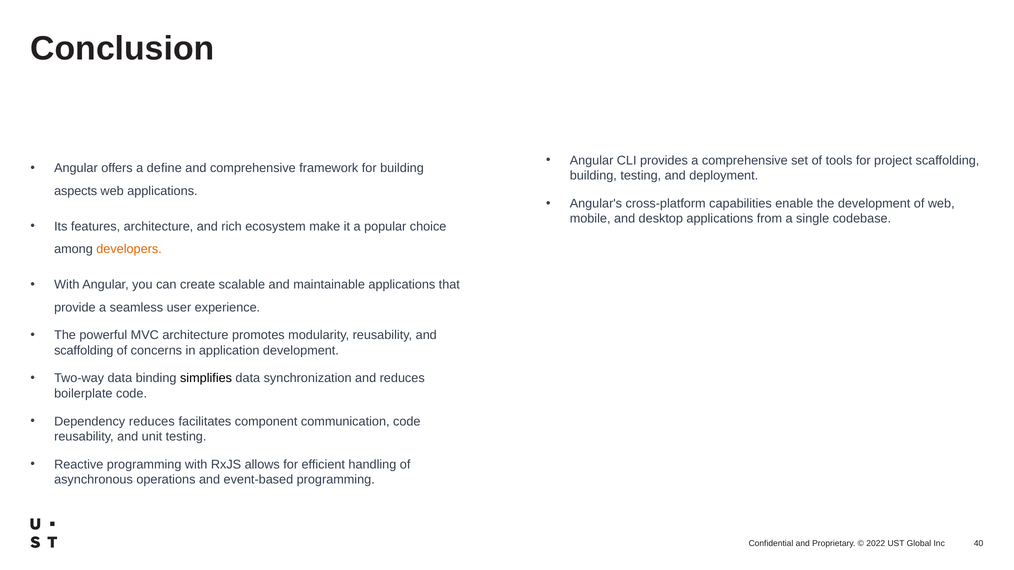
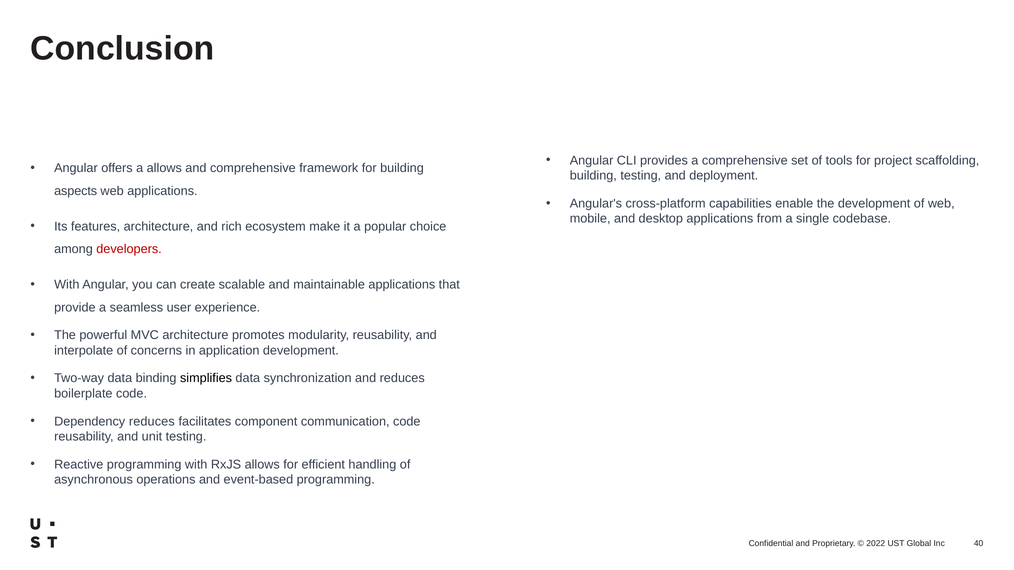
a define: define -> allows (164, 168)
developers colour: orange -> red (129, 249)
scaffolding: scaffolding -> interpolate (84, 351)
